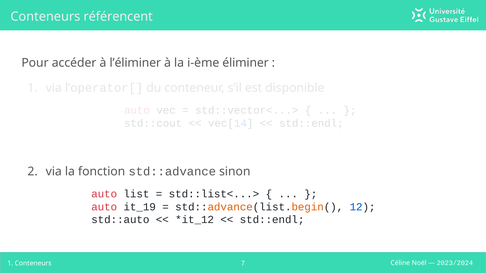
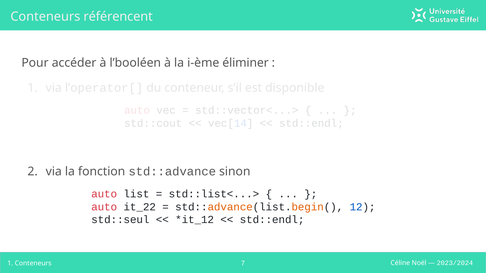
l’éliminer: l’éliminer -> l’booléen (135, 63)
it_19: it_19 -> it_22 (140, 207)
std::auto: std::auto -> std::seul (120, 220)
